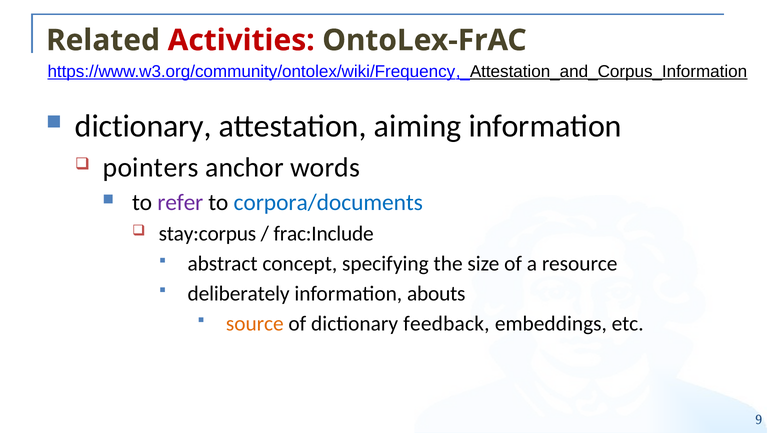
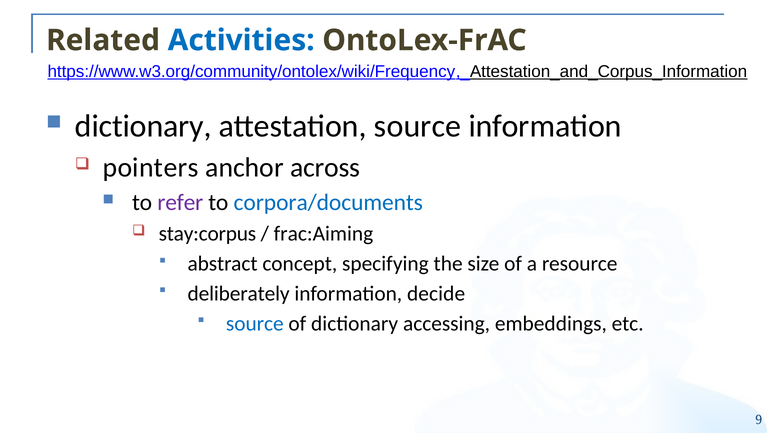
Activities colour: red -> blue (241, 40)
attestation aiming: aiming -> source (418, 126)
words: words -> across (325, 167)
frac:Include: frac:Include -> frac:Aiming (323, 234)
abouts: abouts -> decide (436, 293)
source colour: orange -> blue (255, 323)
feedback: feedback -> accessing (447, 323)
